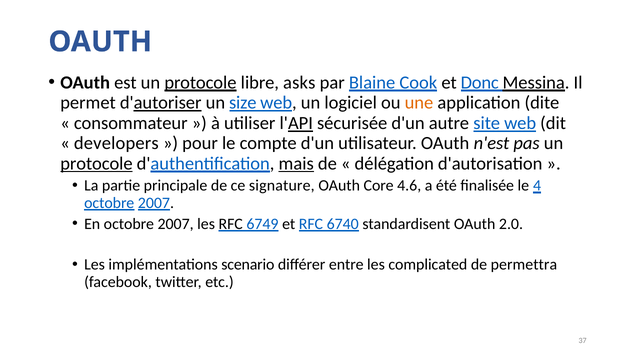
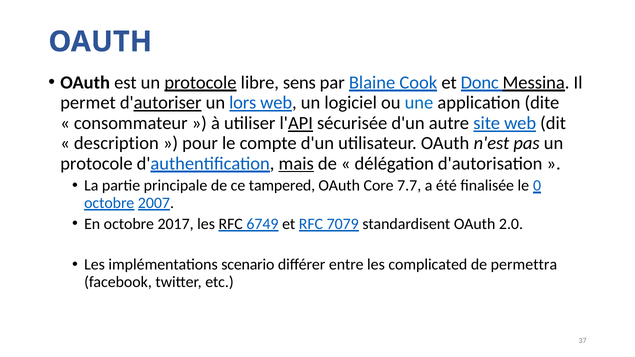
asks: asks -> sens (299, 83)
size: size -> lors (243, 103)
une colour: orange -> blue (419, 103)
developers: developers -> description (116, 143)
protocole underline: present -> none (96, 164)
signature: signature -> tampered (282, 186)
4.6: 4.6 -> 7.7 (409, 186)
4: 4 -> 0 (537, 186)
En octobre 2007: 2007 -> 2017 (176, 224)
6740: 6740 -> 7079 (343, 224)
